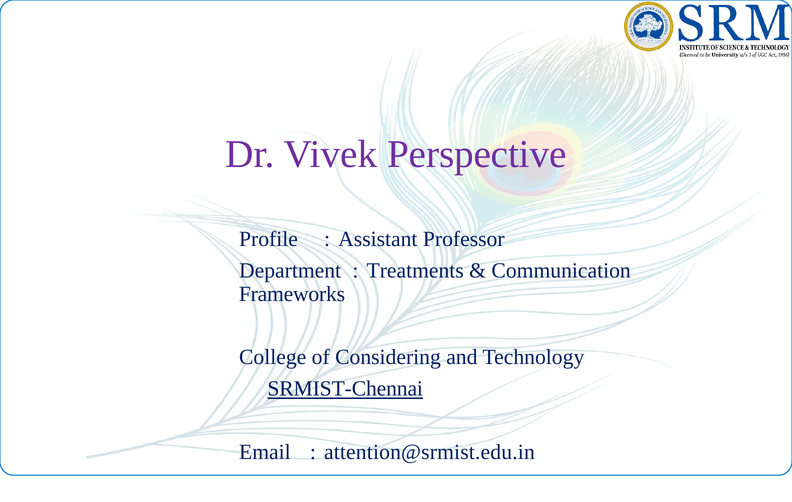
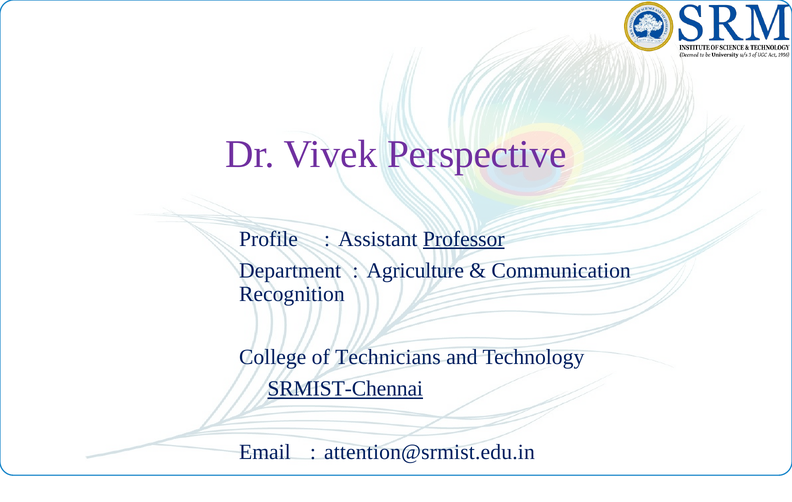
Professor underline: none -> present (464, 239)
Treatments: Treatments -> Agriculture (415, 271)
Frameworks: Frameworks -> Recognition (292, 294)
Considering: Considering -> Technicians (388, 357)
